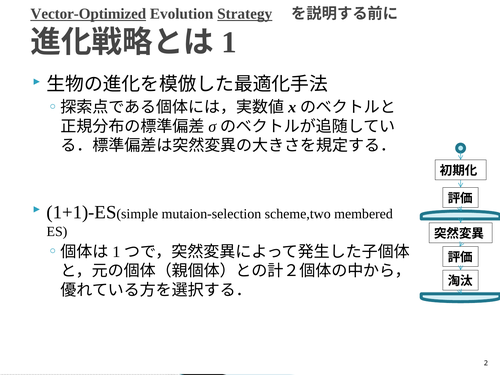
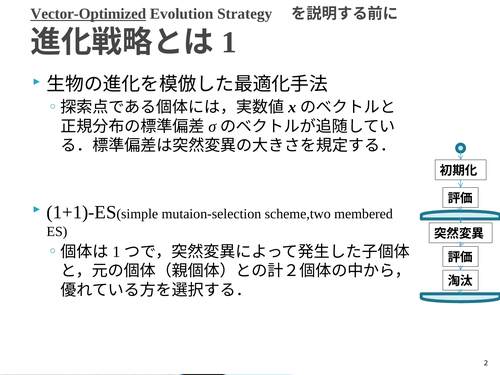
Strategy underline: present -> none (245, 14)
